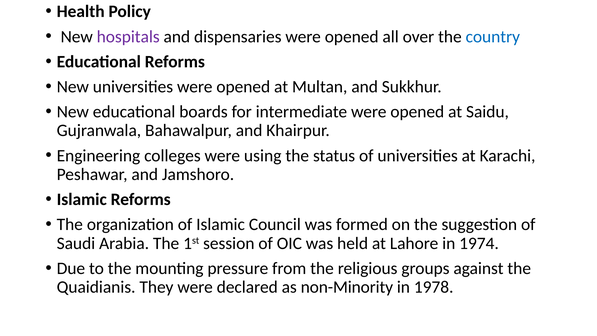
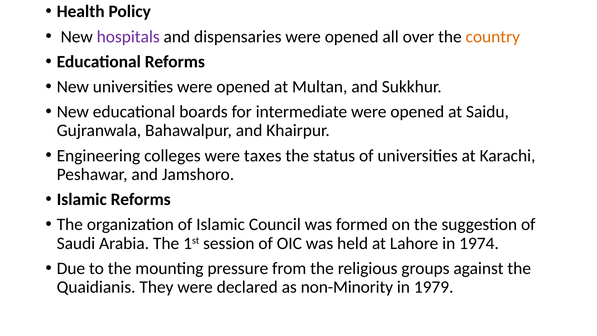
country colour: blue -> orange (493, 37)
using: using -> taxes (263, 156)
1978: 1978 -> 1979 (434, 287)
